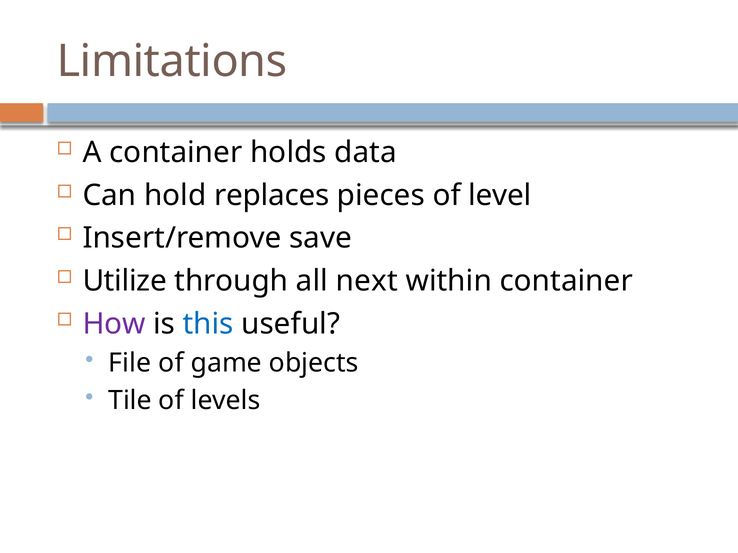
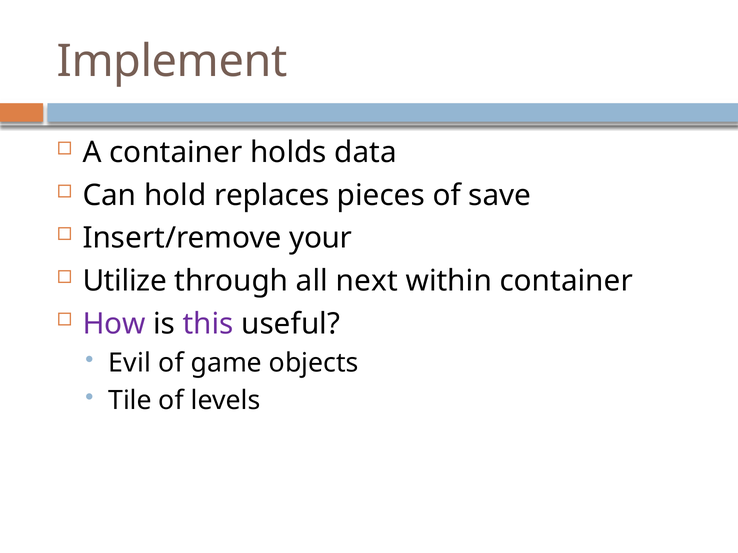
Limitations: Limitations -> Implement (172, 62)
level: level -> save (500, 196)
save: save -> your (321, 238)
this colour: blue -> purple (208, 324)
File: File -> Evil (130, 363)
